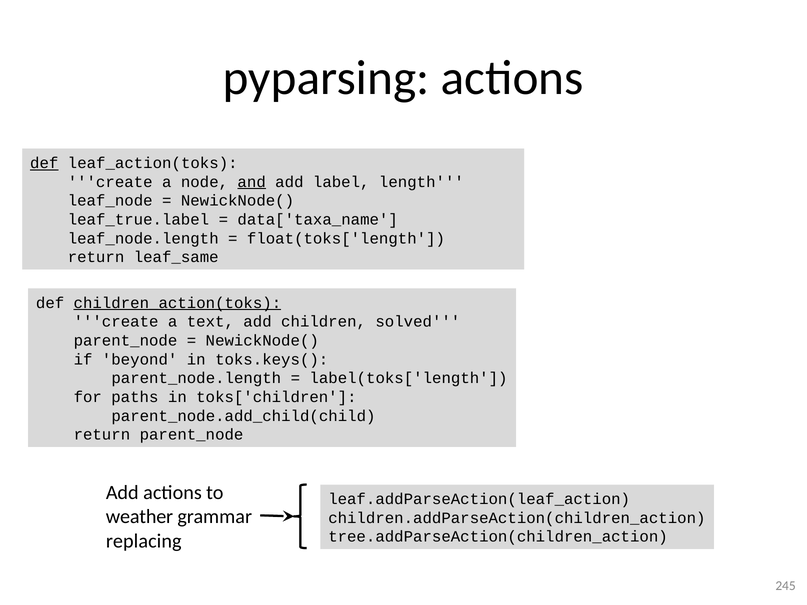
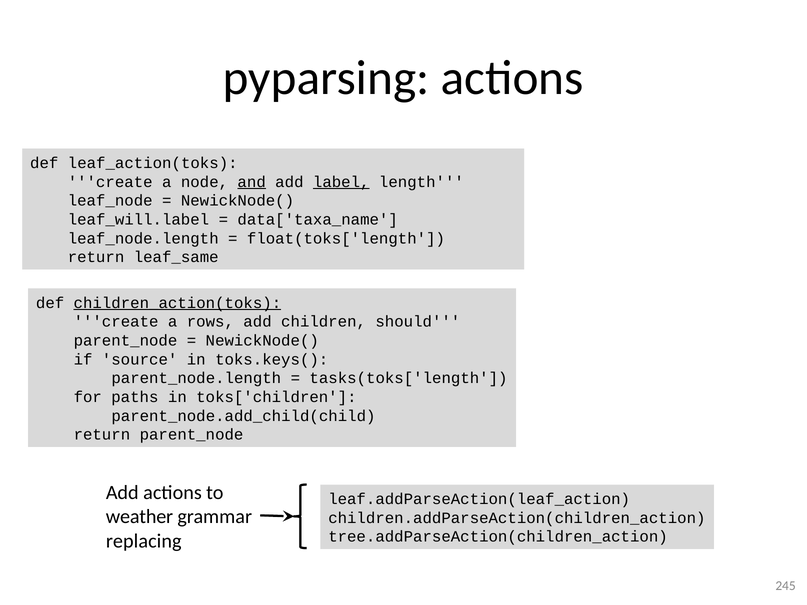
def underline: present -> none (44, 163)
label underline: none -> present (341, 182)
leaf_true.label: leaf_true.label -> leaf_will.label (138, 220)
text: text -> rows (210, 322)
solved: solved -> should (418, 322)
beyond: beyond -> source (140, 359)
label(toks['length: label(toks['length -> tasks(toks['length (409, 378)
